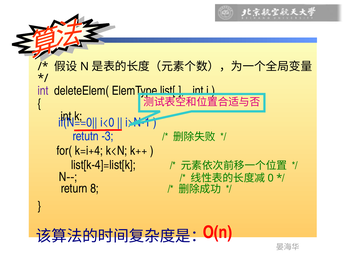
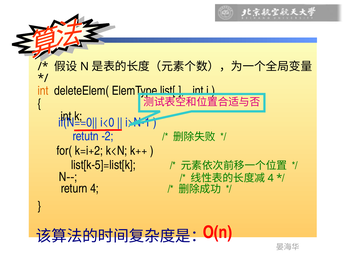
int colour: purple -> orange (43, 91)
-3: -3 -> -2 (108, 136)
k=i+4: k=i+4 -> k=i+2 (89, 151)
list[k-4]=list[k: list[k-4]=list[k -> list[k-5]=list[k (103, 165)
0: 0 -> 4 (271, 178)
return 8: 8 -> 4 (95, 189)
